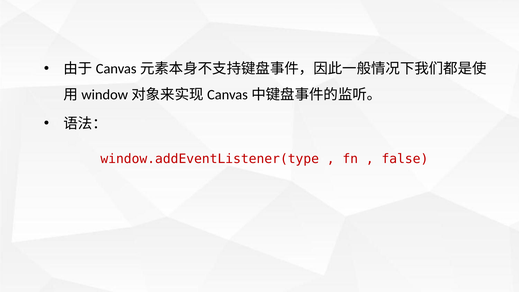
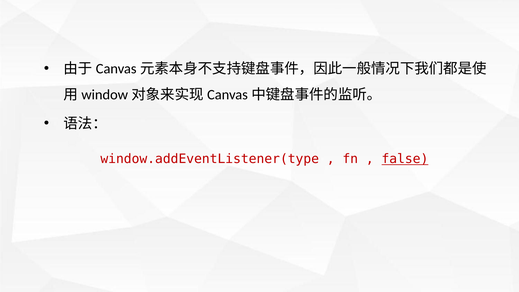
false underline: none -> present (405, 159)
